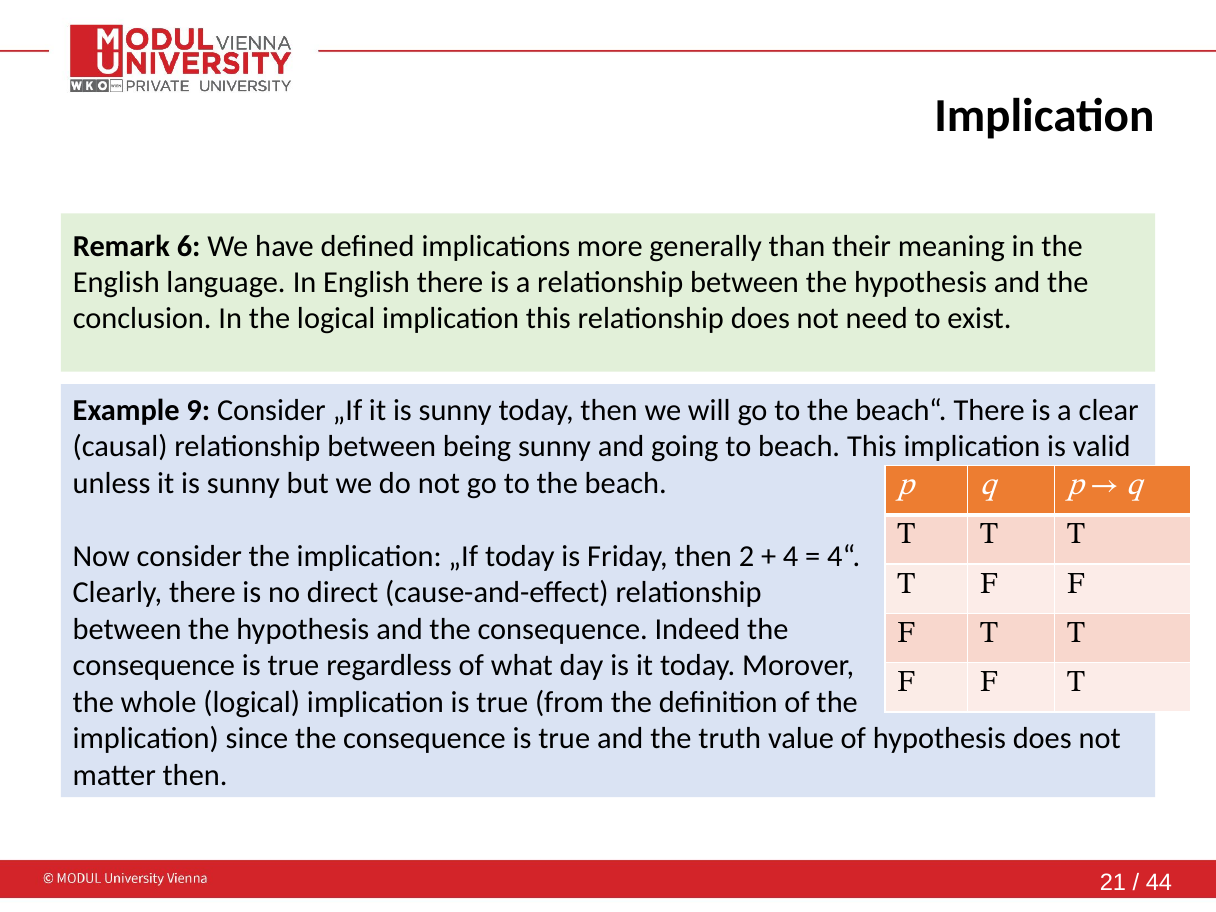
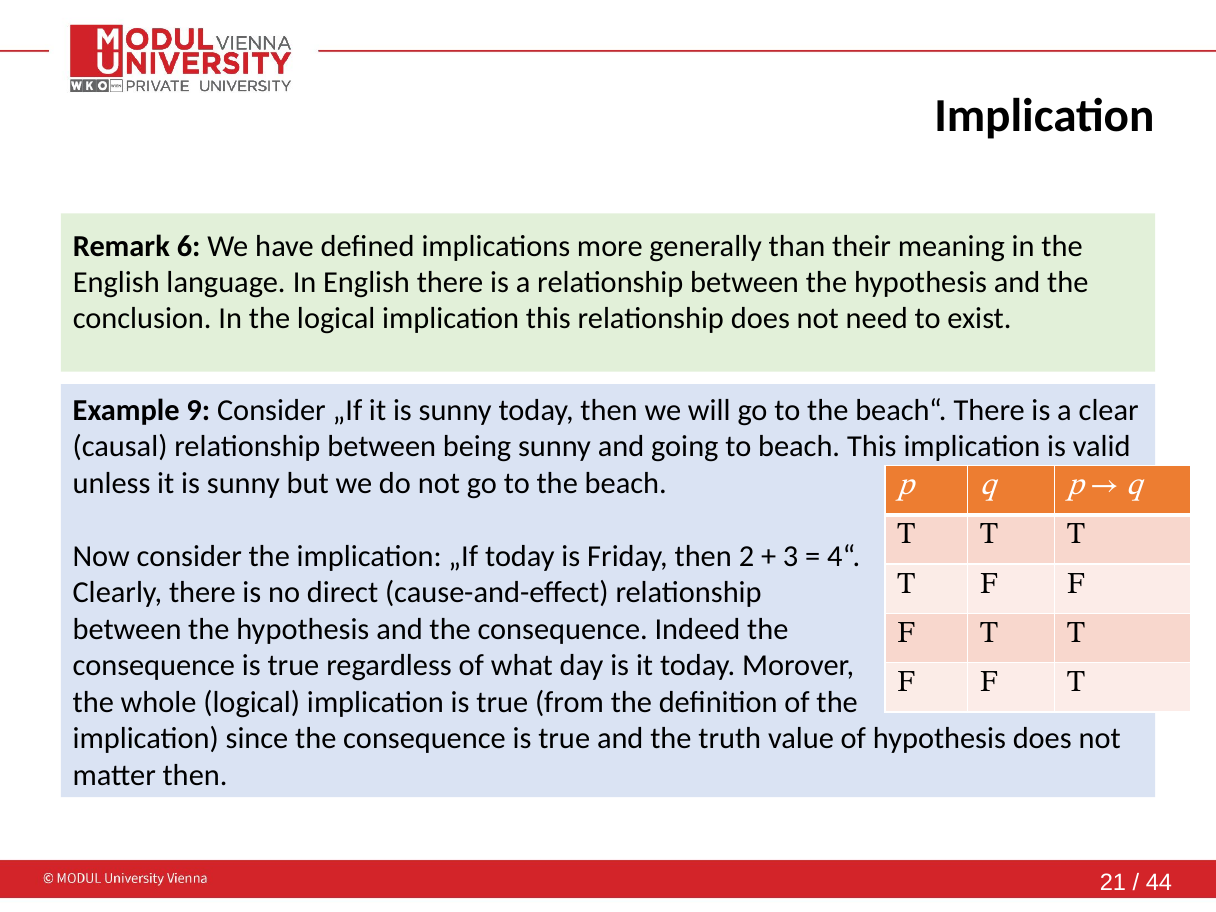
4: 4 -> 3 (791, 556)
